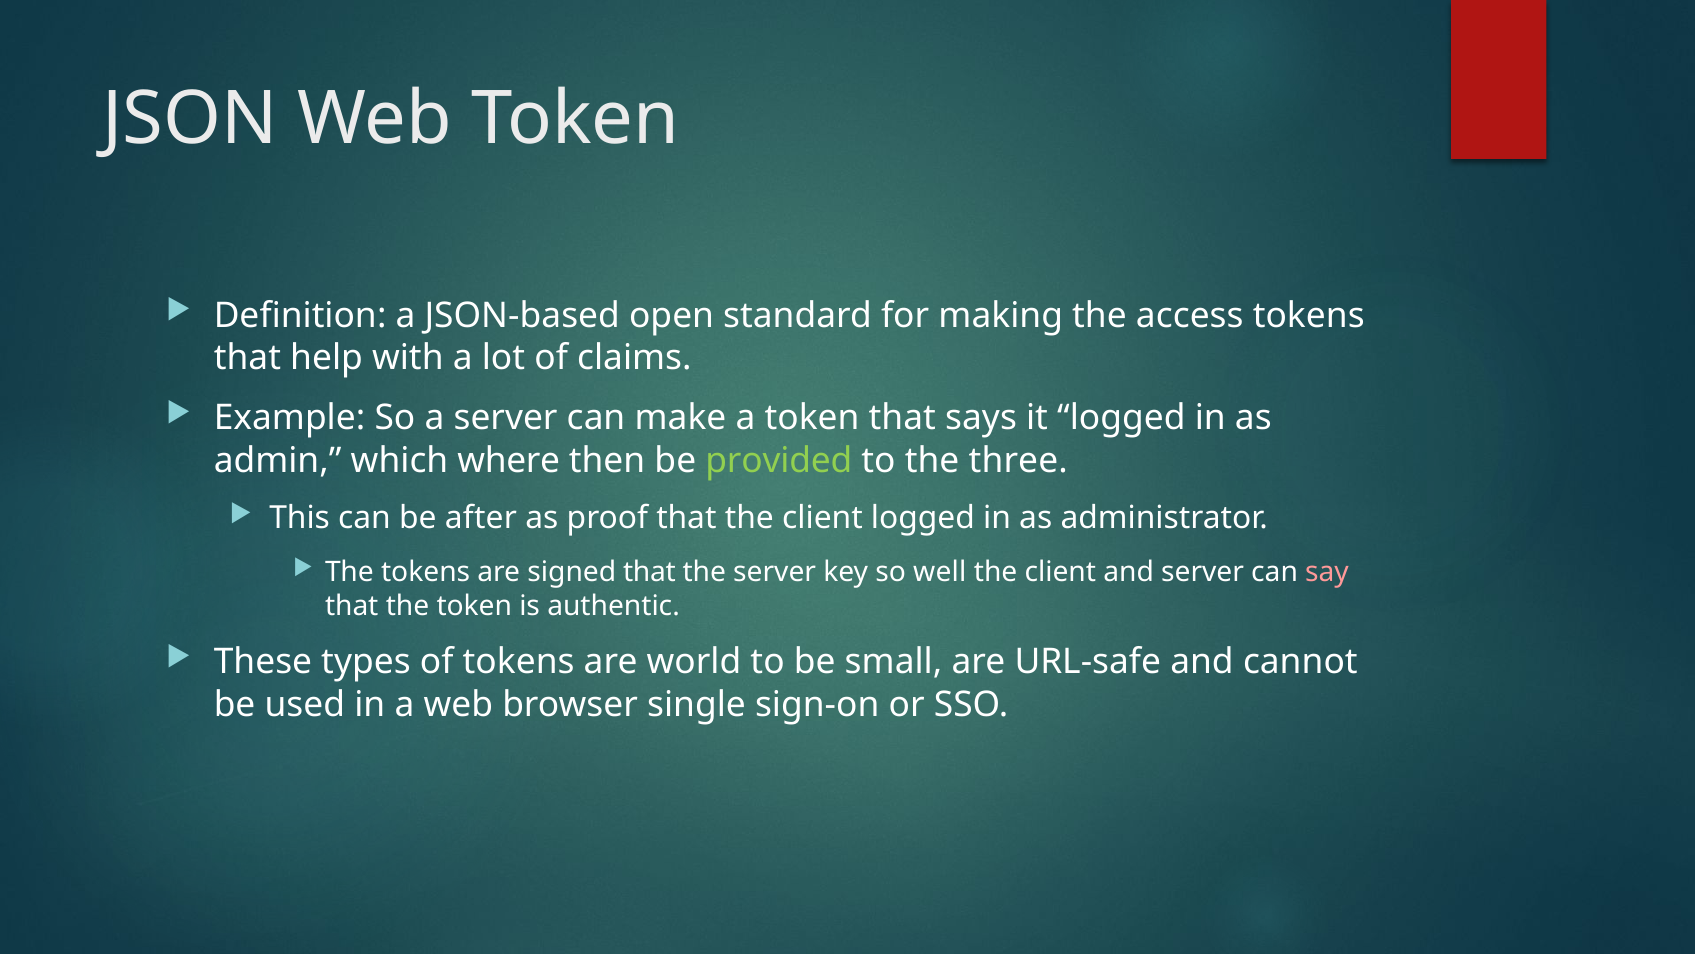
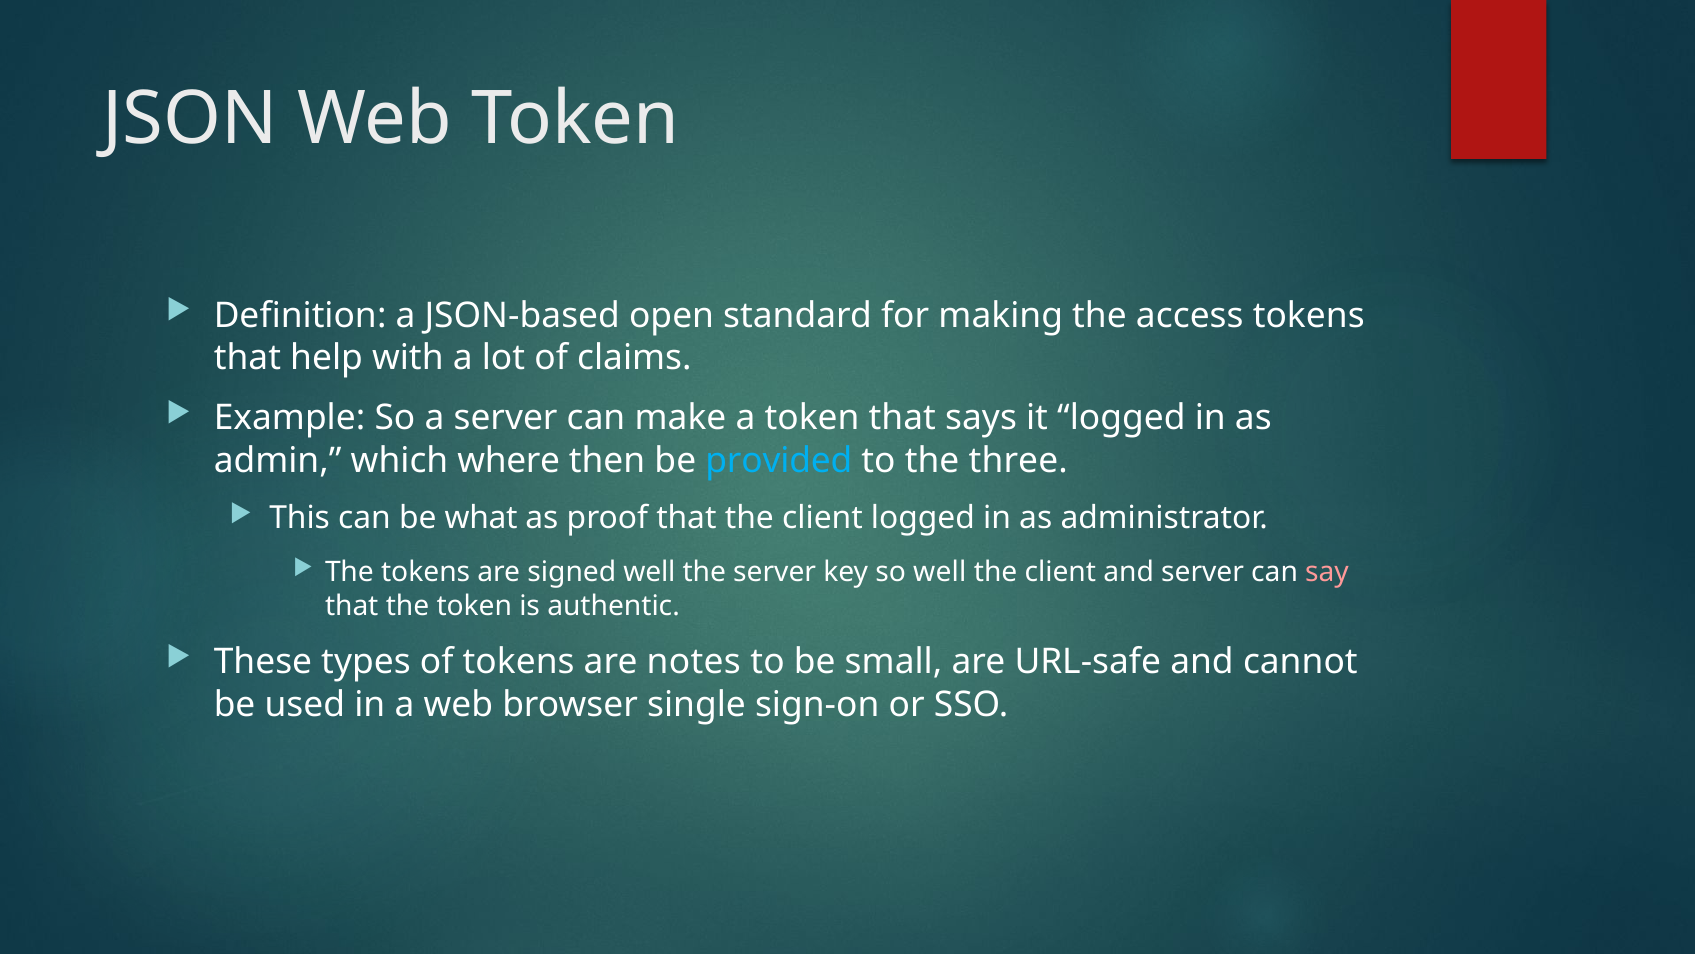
provided colour: light green -> light blue (779, 460)
after: after -> what (481, 518)
signed that: that -> well (649, 572)
world: world -> notes (694, 662)
